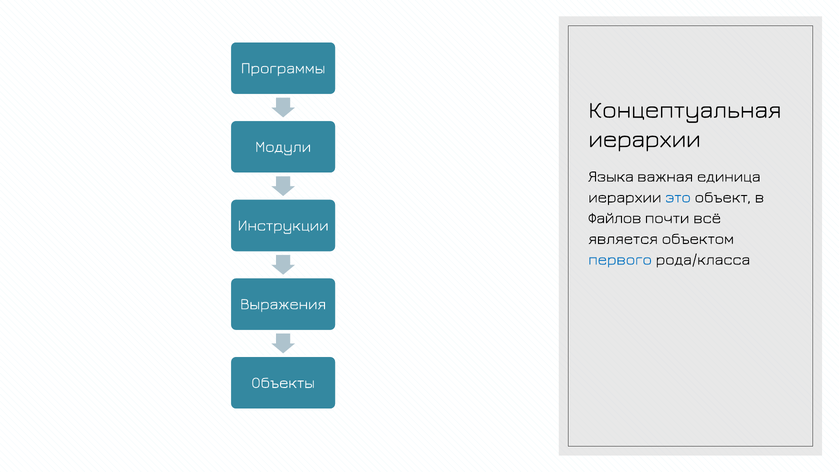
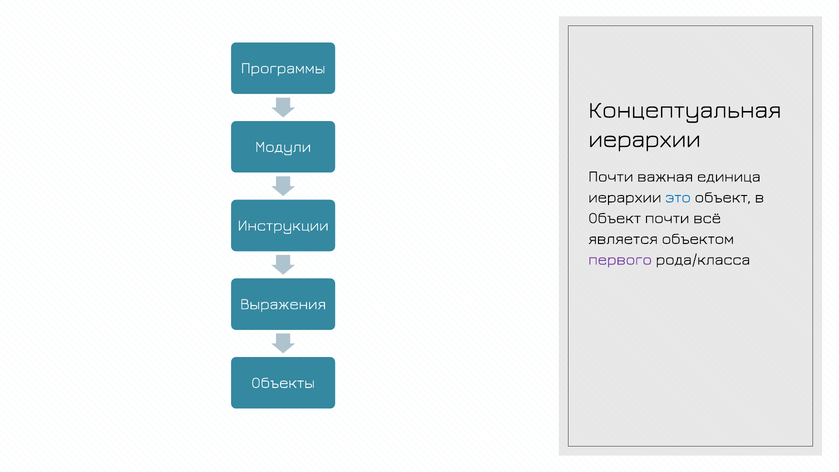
Языка: Языка -> Почти (611, 176)
Файлов: Файлов -> Объект (615, 218)
первого colour: blue -> purple (620, 259)
